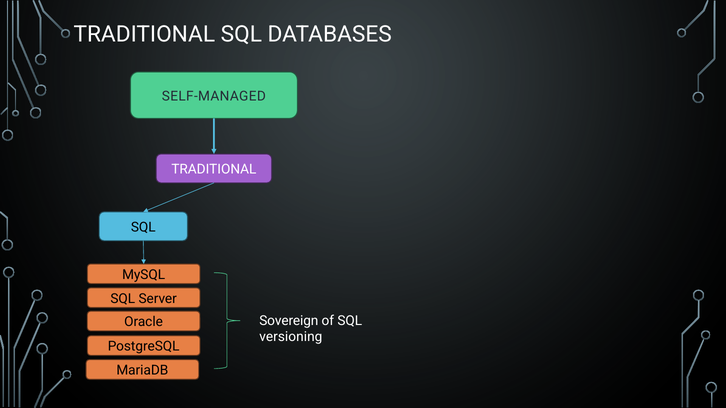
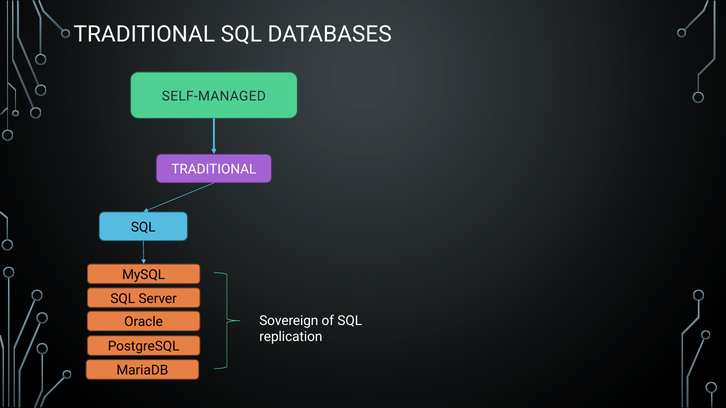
versioning: versioning -> replication (291, 337)
